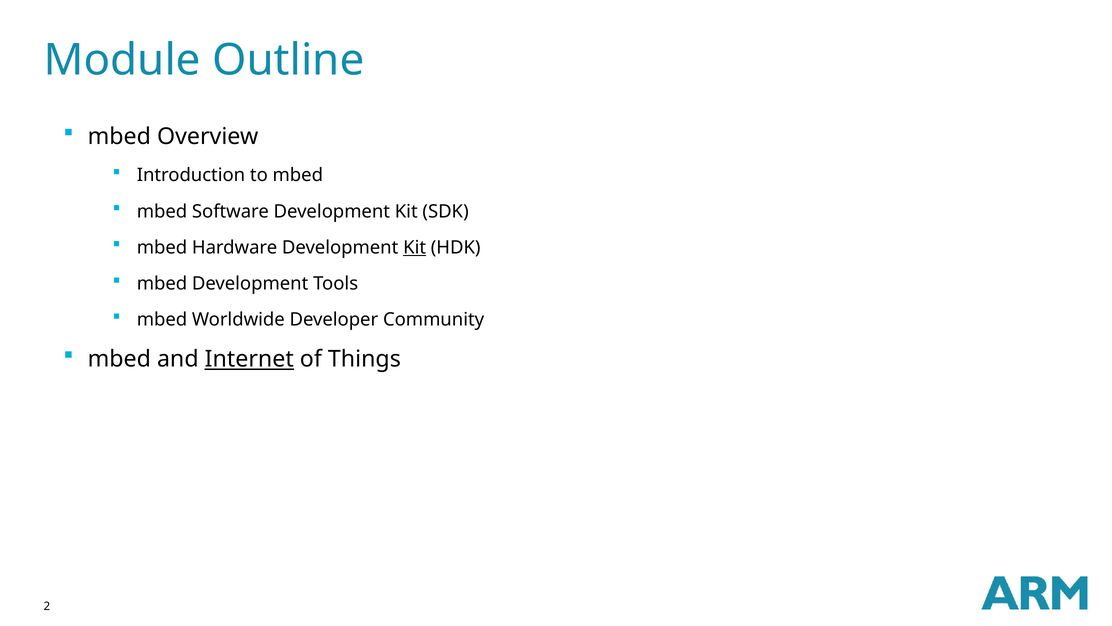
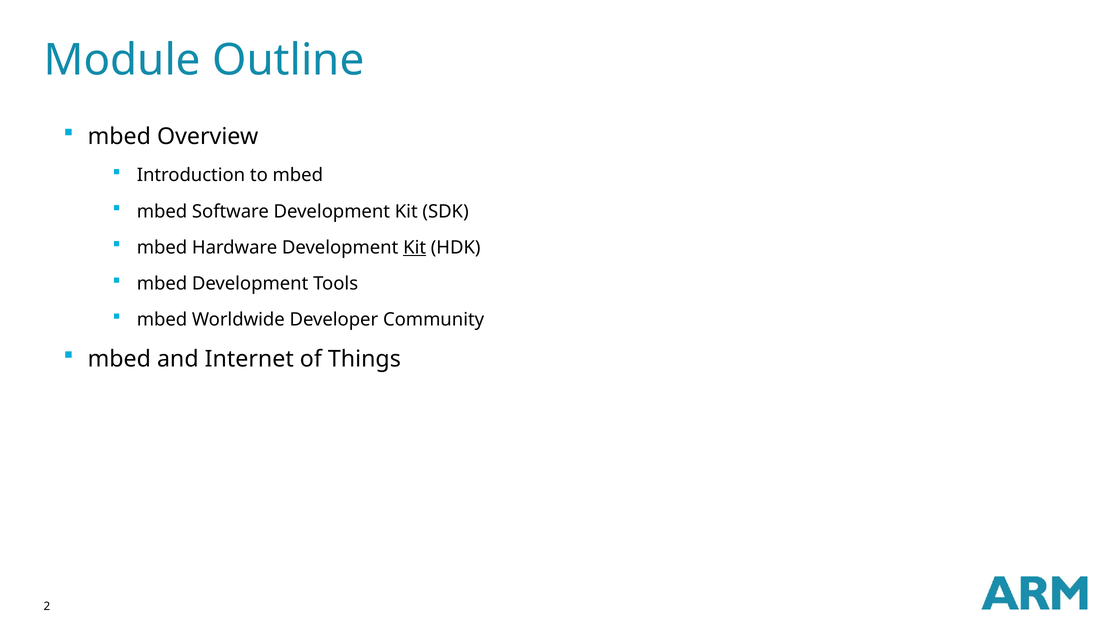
Internet underline: present -> none (249, 359)
